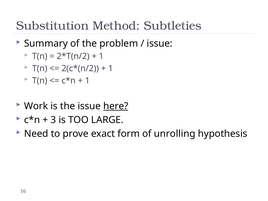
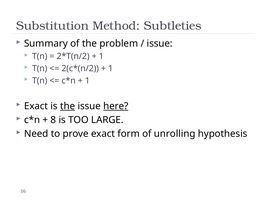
Work: Work -> Exact (36, 106)
the underline: none -> present (68, 106)
3: 3 -> 8 (53, 120)
